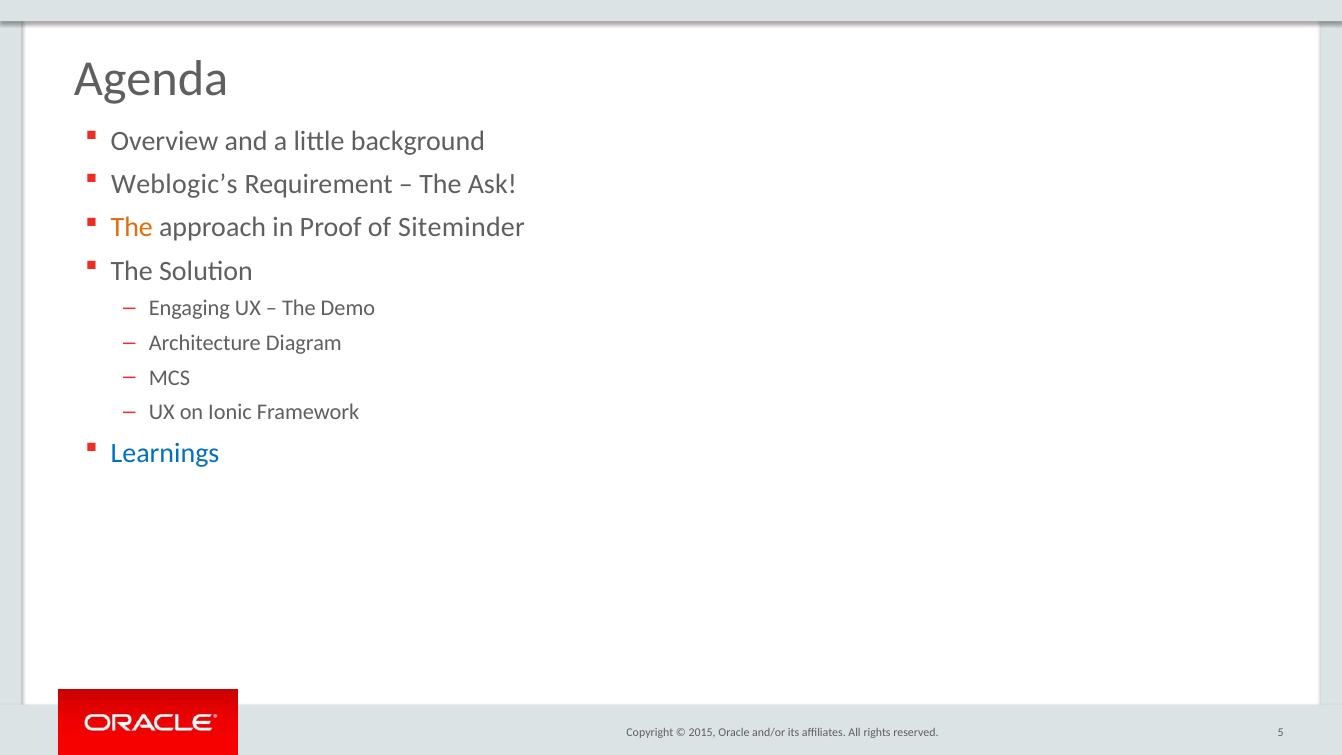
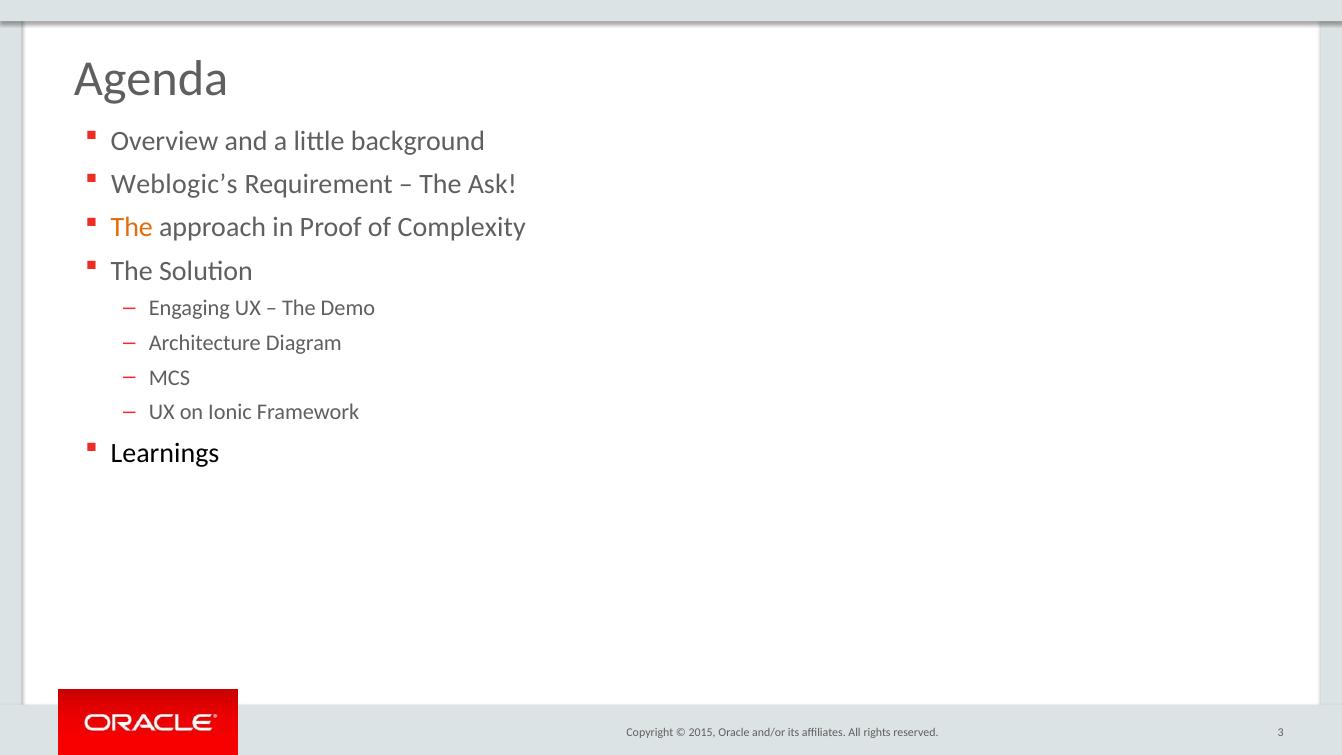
Siteminder: Siteminder -> Complexity (462, 228)
Learnings colour: blue -> black (165, 453)
5: 5 -> 3 (1281, 733)
